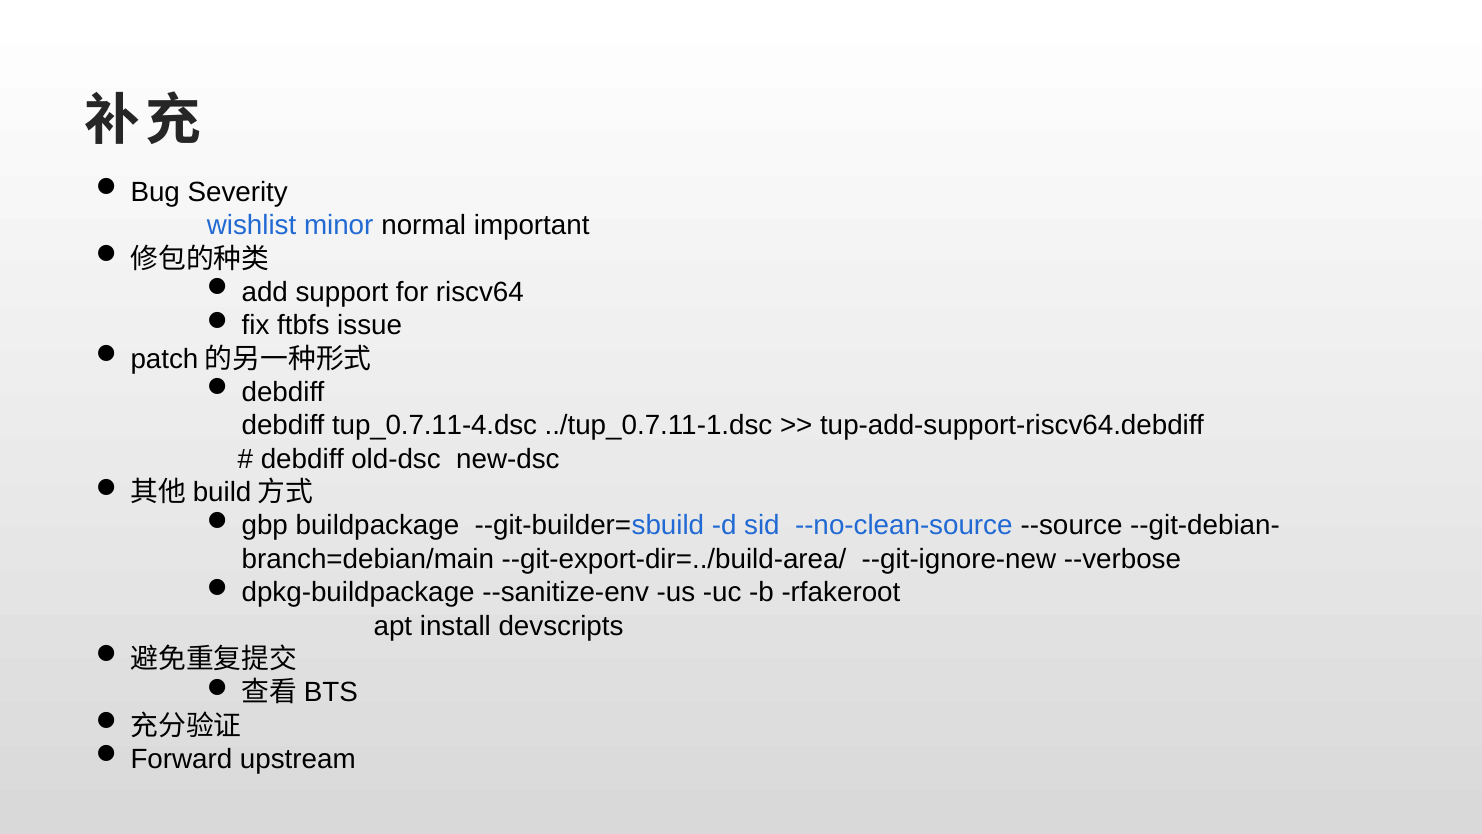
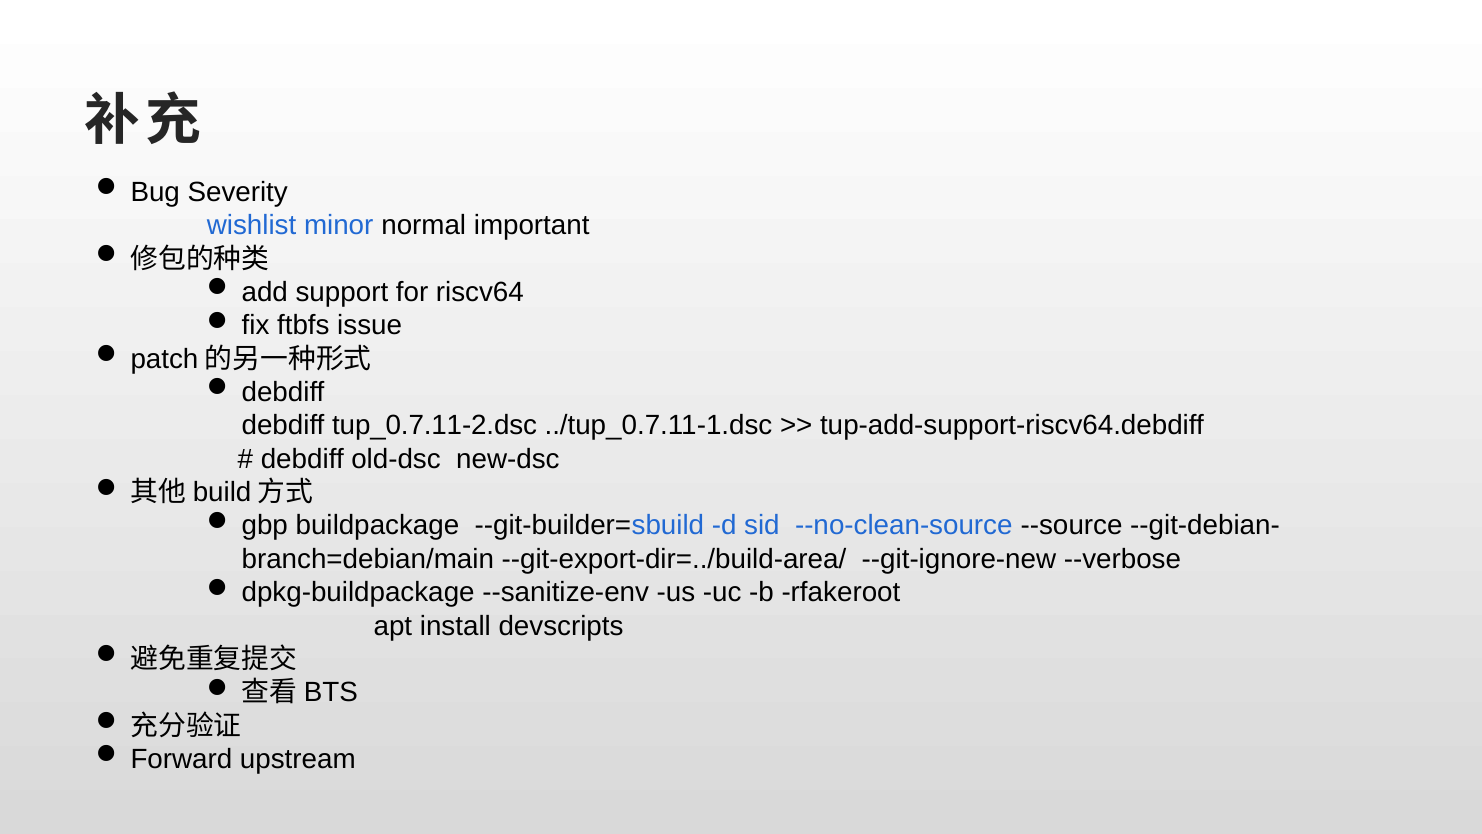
tup_0.7.11-4.dsc: tup_0.7.11-4.dsc -> tup_0.7.11-2.dsc (435, 425)
